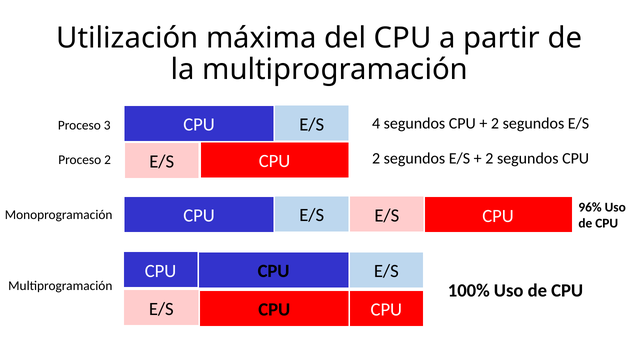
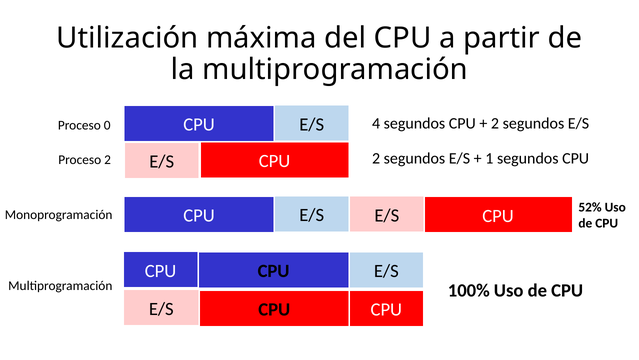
3: 3 -> 0 (107, 125)
2: 2 -> 1 (489, 158)
96%: 96% -> 52% (590, 207)
